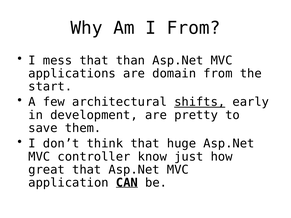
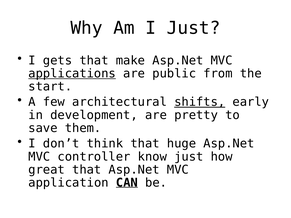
I From: From -> Just (194, 28)
mess: mess -> gets (58, 61)
than: than -> make (130, 61)
applications underline: none -> present (72, 74)
domain: domain -> public (174, 74)
